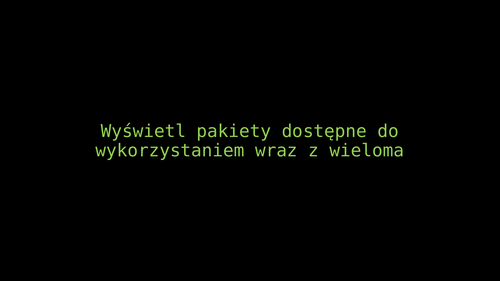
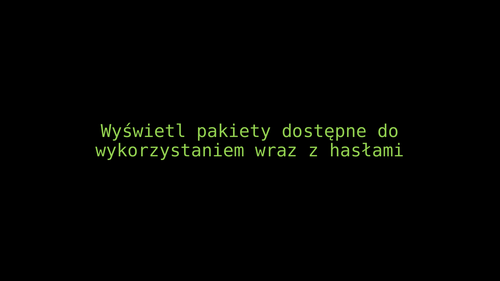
wieloma: wieloma -> hasłami (367, 151)
